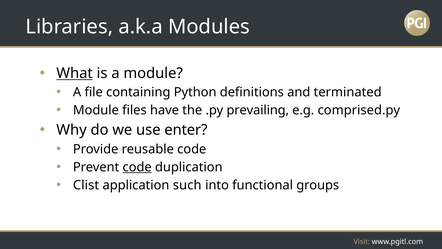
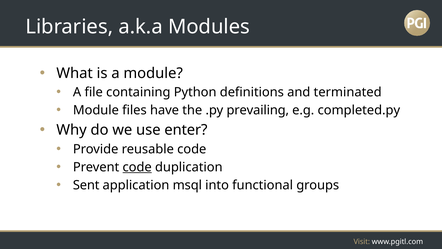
What underline: present -> none (75, 73)
comprised.py: comprised.py -> completed.py (359, 110)
Clist: Clist -> Sent (86, 185)
such: such -> msql (187, 185)
